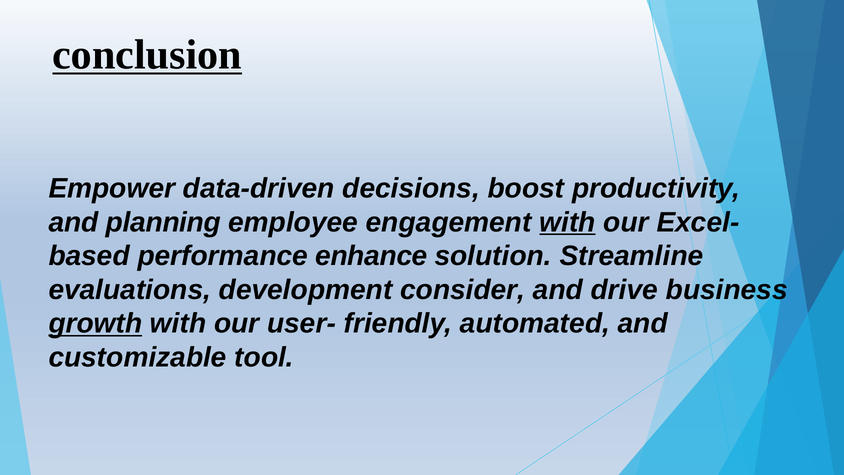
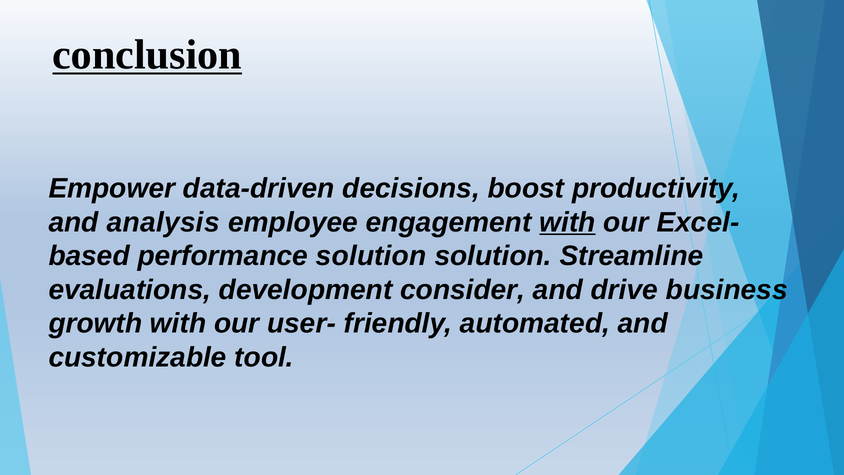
planning: planning -> analysis (163, 222)
performance enhance: enhance -> solution (371, 256)
growth underline: present -> none (95, 323)
